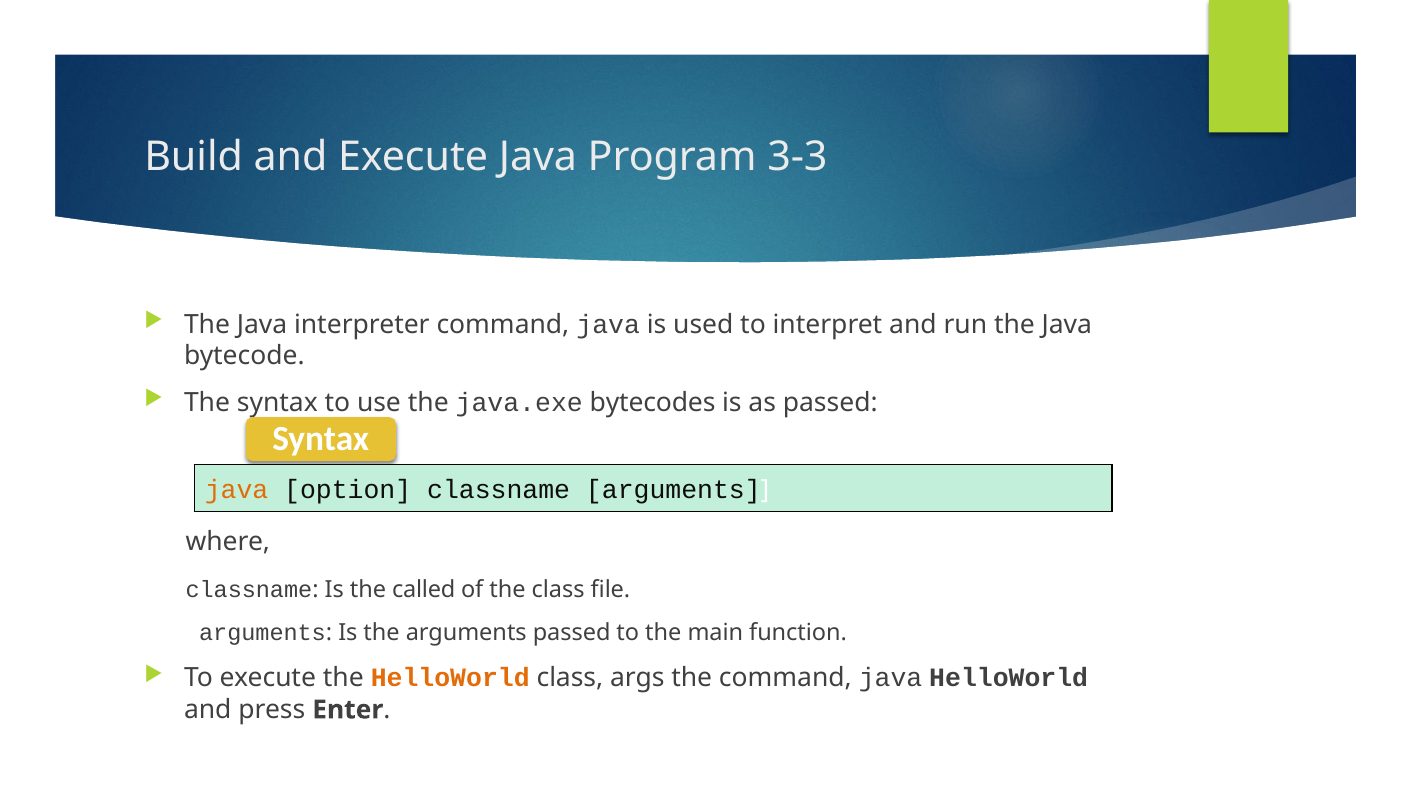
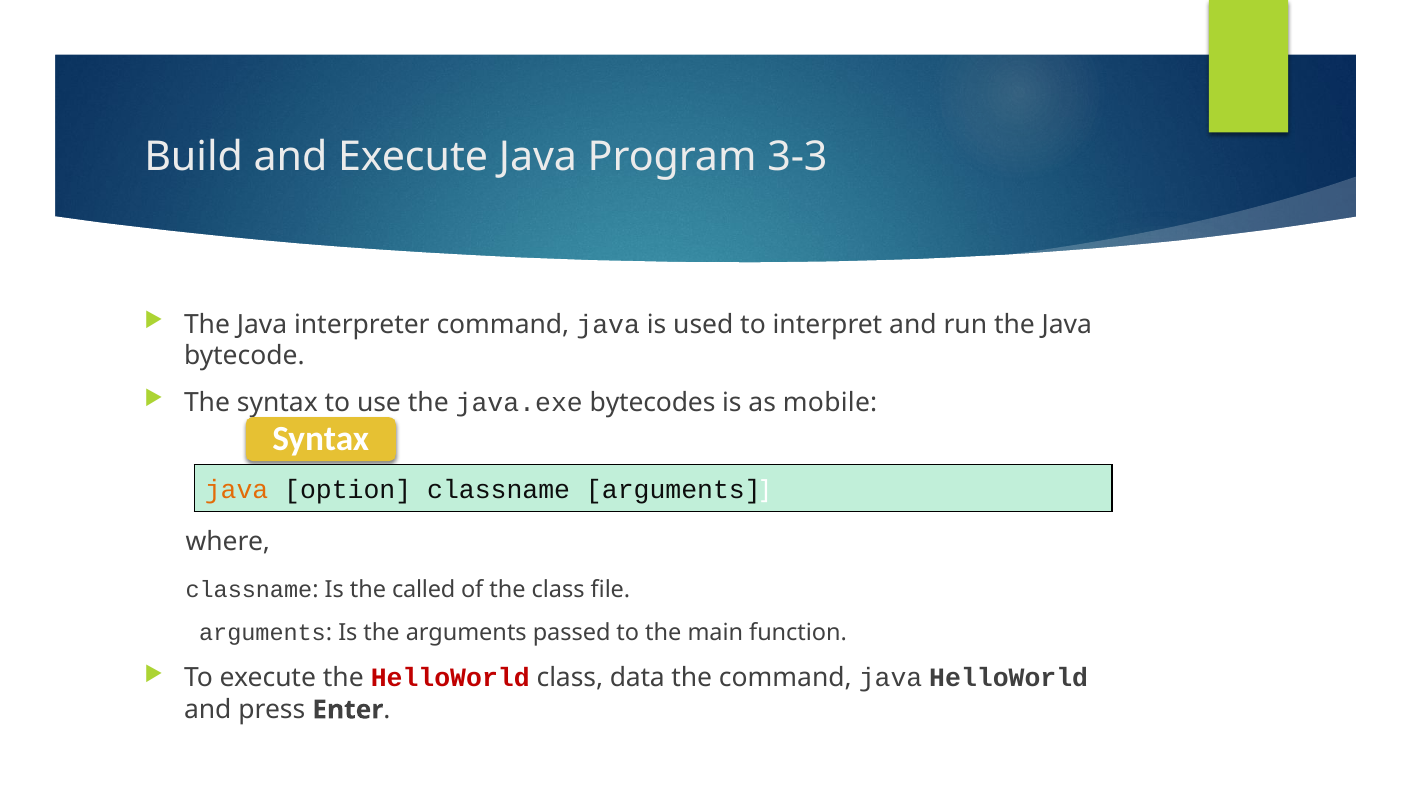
as passed: passed -> mobile (830, 403)
HelloWorld colour: orange -> red (450, 678)
args: args -> data (637, 678)
